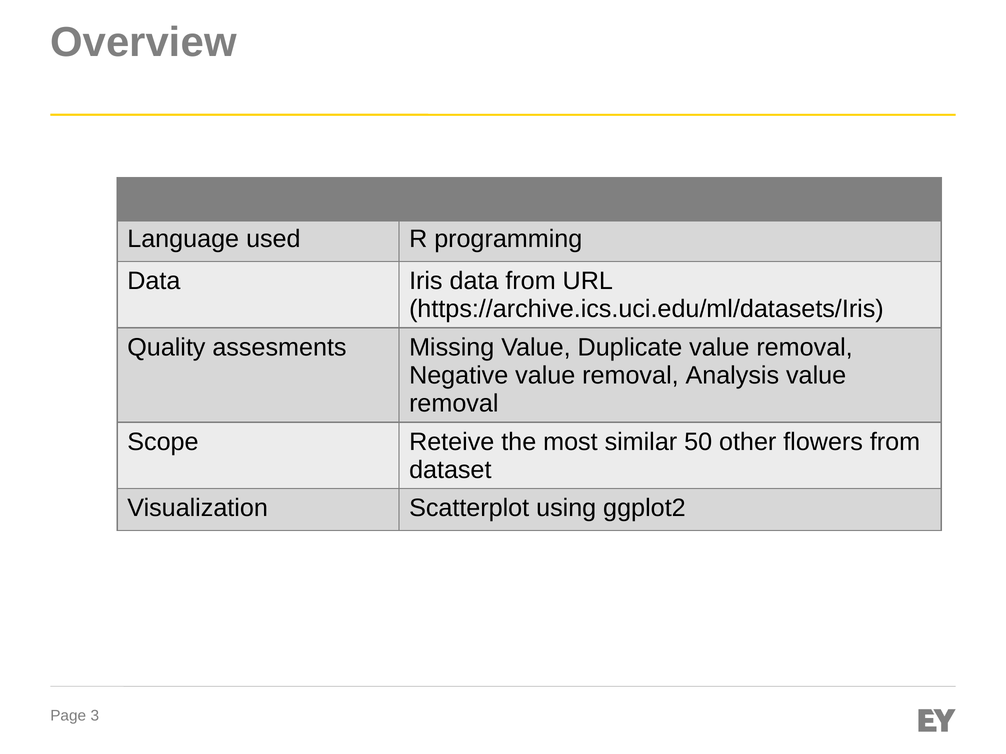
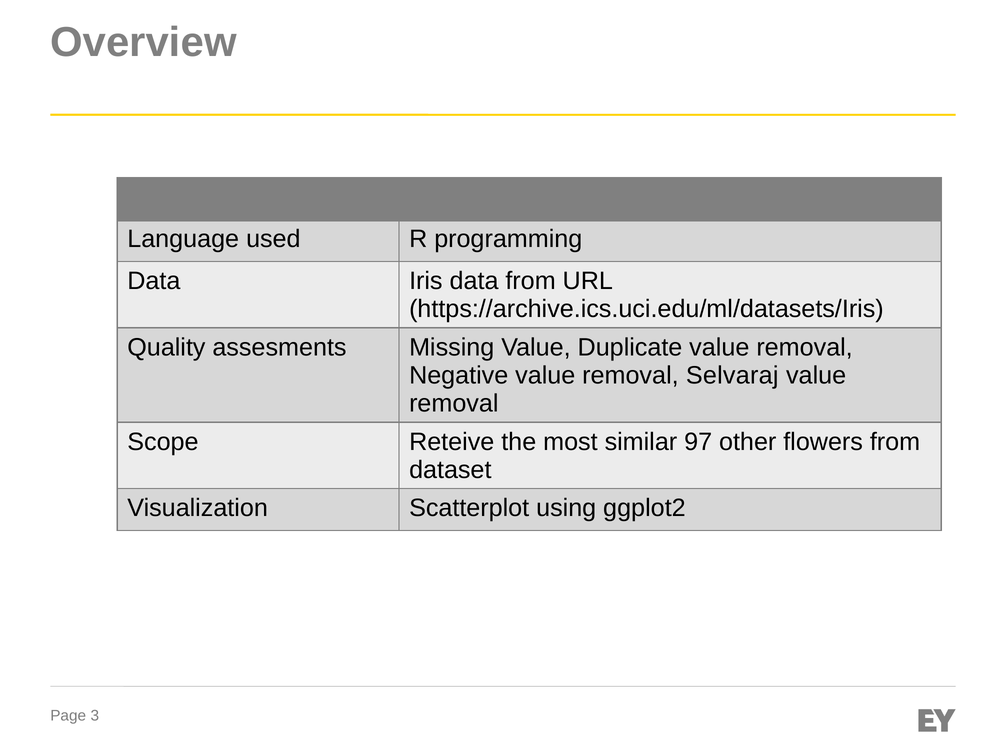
Analysis: Analysis -> Selvaraj (732, 376)
50: 50 -> 97 (698, 442)
